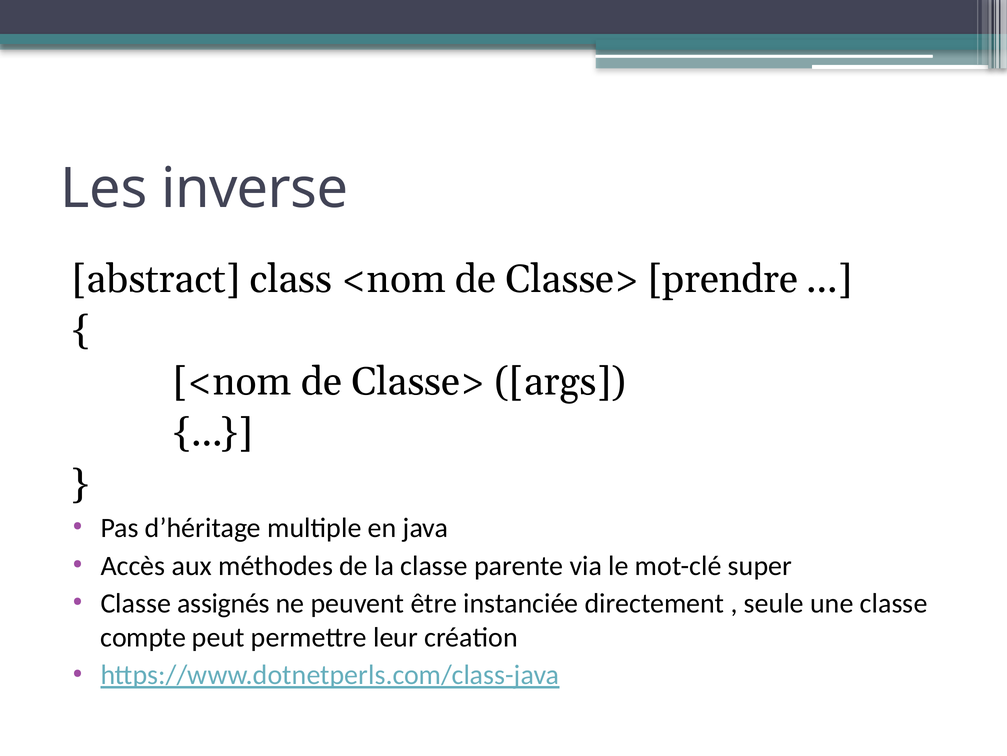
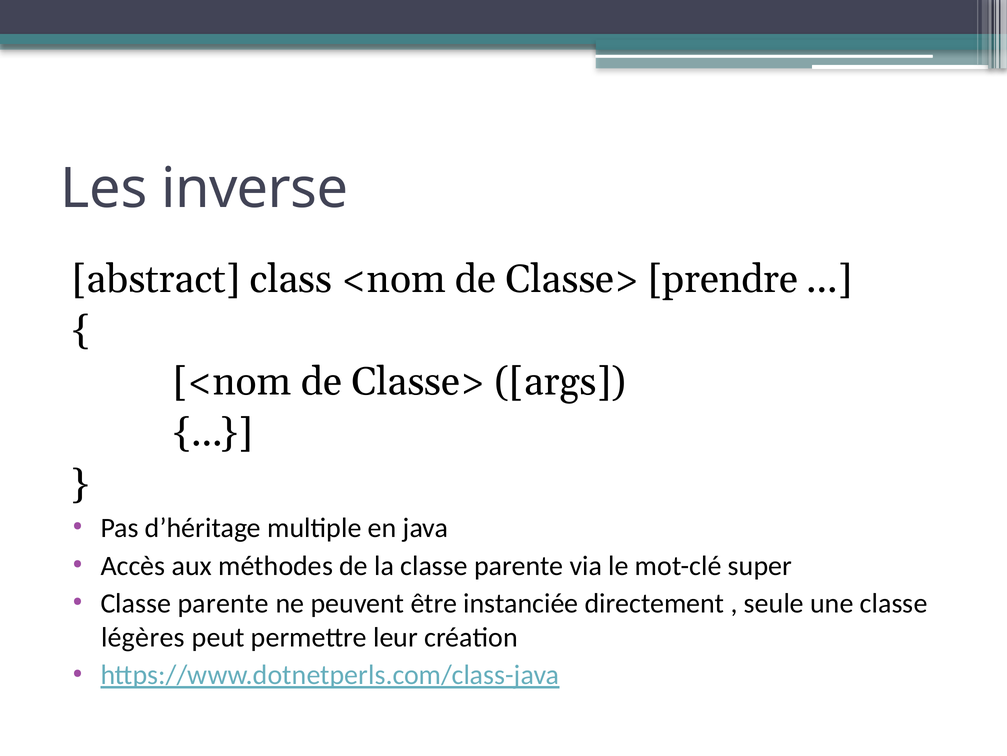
assignés: assignés -> parente (223, 603)
compte: compte -> légères (143, 637)
